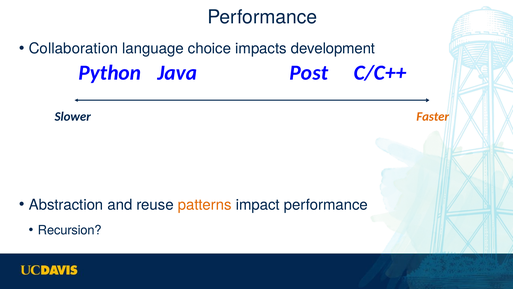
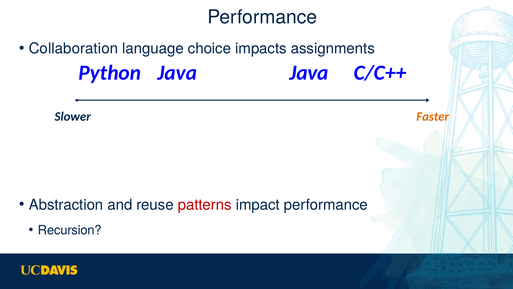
development: development -> assignments (333, 49)
Post: Post -> Java (309, 73)
patterns colour: orange -> red (205, 204)
